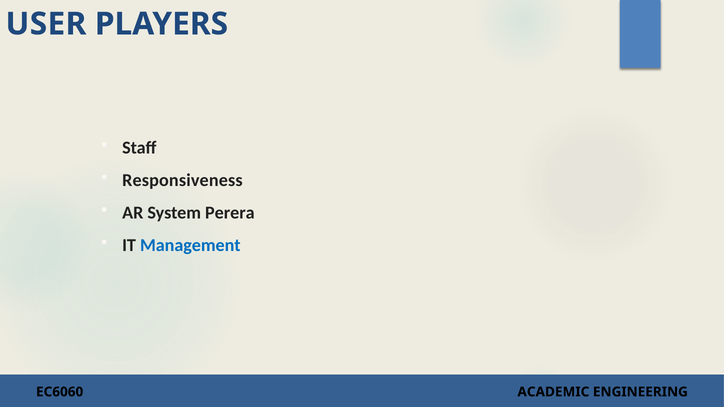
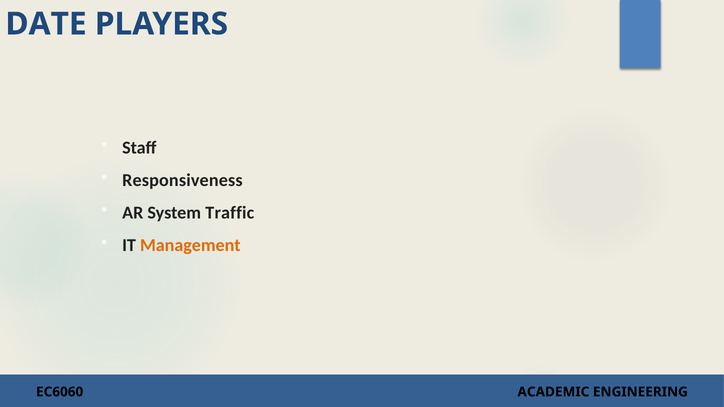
USER: USER -> DATE (46, 24)
Perera: Perera -> Traffic (230, 213)
Management colour: blue -> orange (190, 245)
